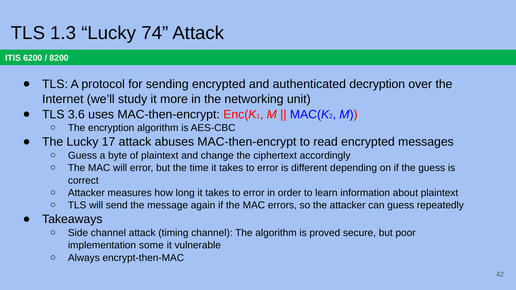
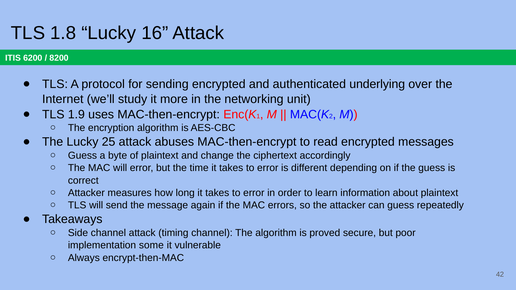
1.3: 1.3 -> 1.8 (63, 33)
74: 74 -> 16 (155, 33)
decryption: decryption -> underlying (377, 84)
3.6: 3.6 -> 1.9 (76, 114)
17: 17 -> 25 (109, 142)
